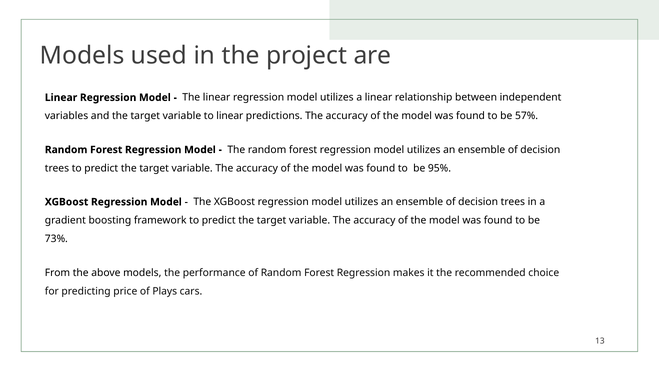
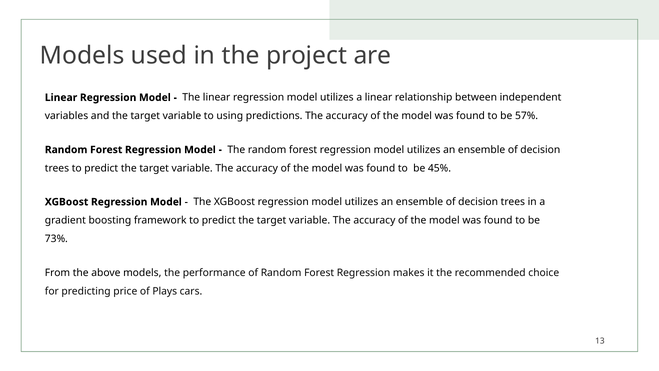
to linear: linear -> using (230, 116)
95%: 95% -> 45% (439, 168)
